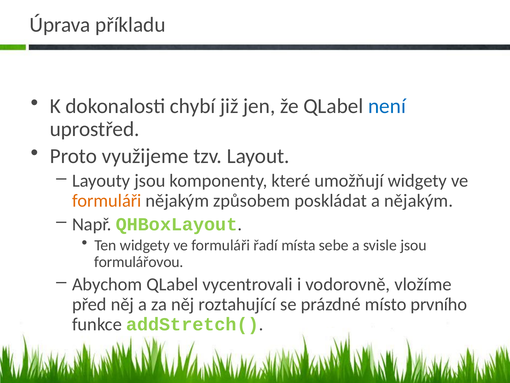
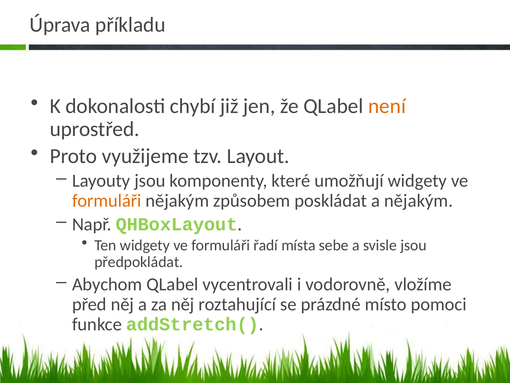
není colour: blue -> orange (387, 106)
formulářovou: formulářovou -> předpokládat (139, 262)
prvního: prvního -> pomoci (439, 304)
